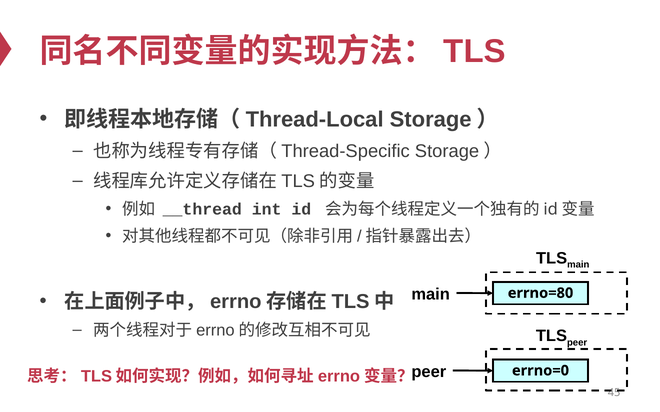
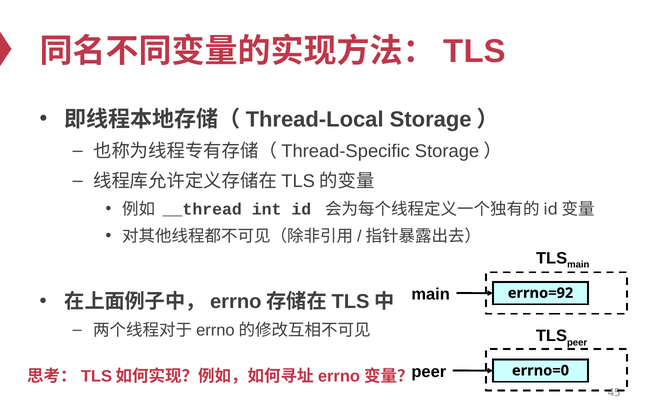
errno=80: errno=80 -> errno=92 (541, 293)
